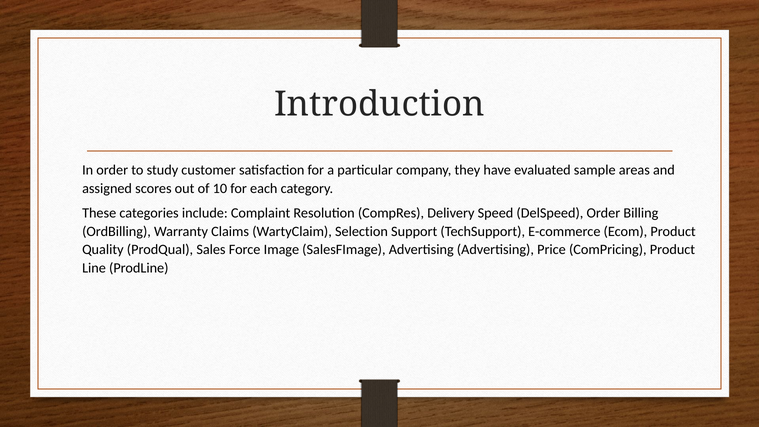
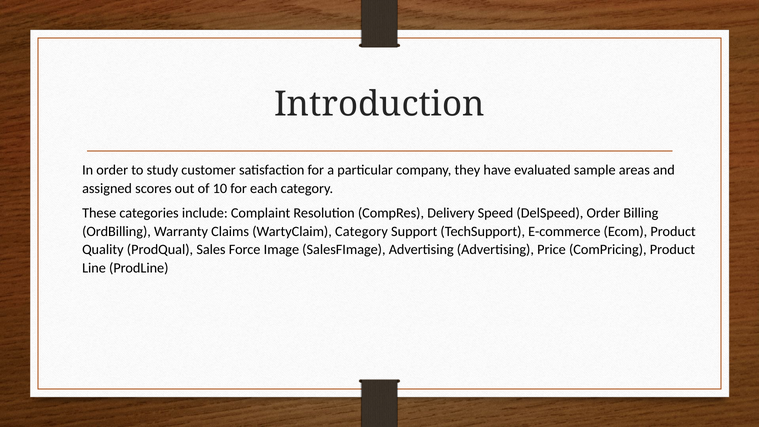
WartyClaim Selection: Selection -> Category (361, 231)
